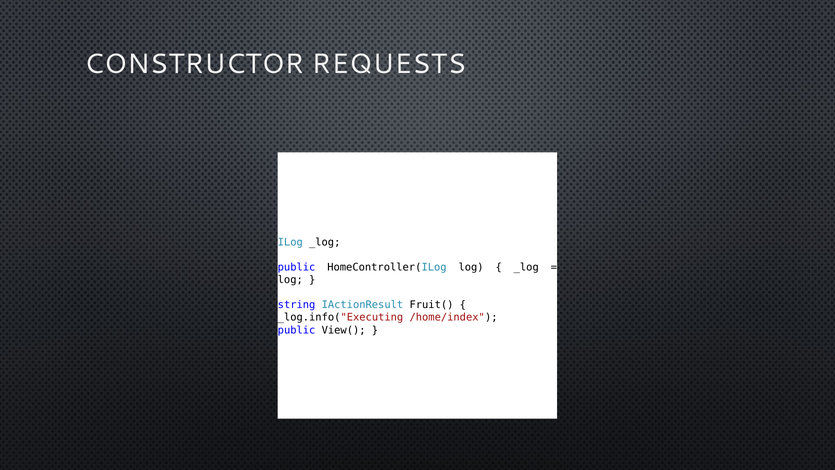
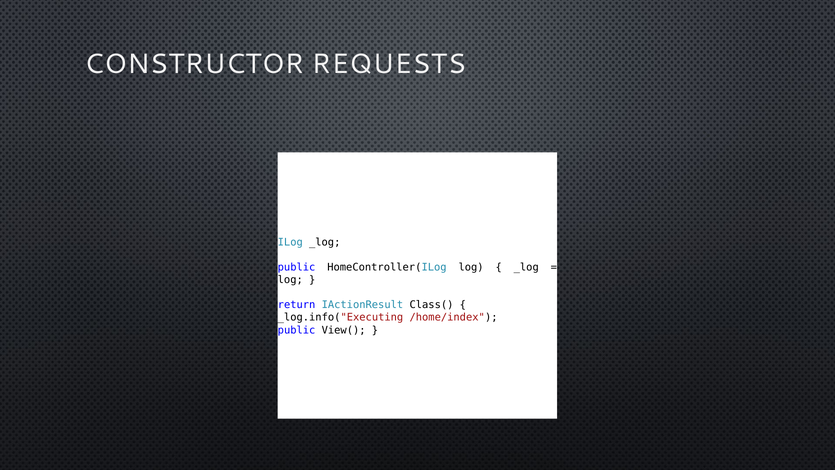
string: string -> return (297, 305)
Fruit(: Fruit( -> Class( (432, 305)
